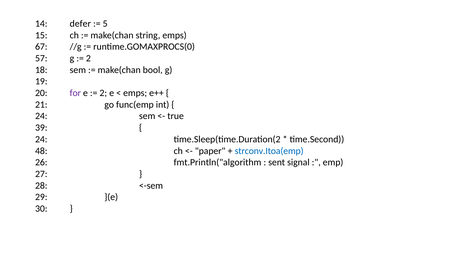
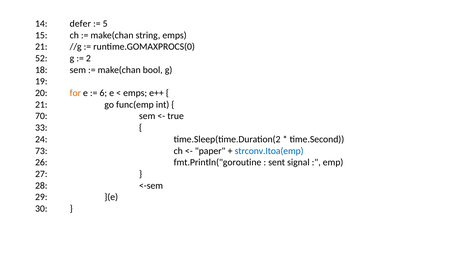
67: 67 -> 21 (41, 47)
57: 57 -> 52 (41, 58)
for colour: purple -> orange (75, 93)
2: 2 -> 6 (103, 93)
24: 24 -> 70 (41, 116)
39: 39 -> 33 (41, 128)
48: 48 -> 73 (41, 151)
fmt.Println("algorithm: fmt.Println("algorithm -> fmt.Println("goroutine (217, 162)
